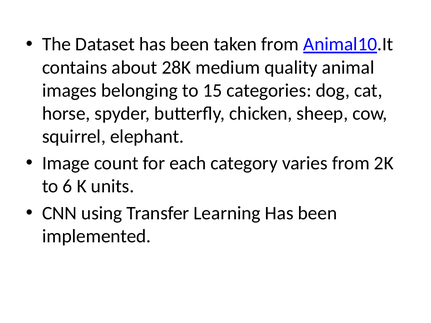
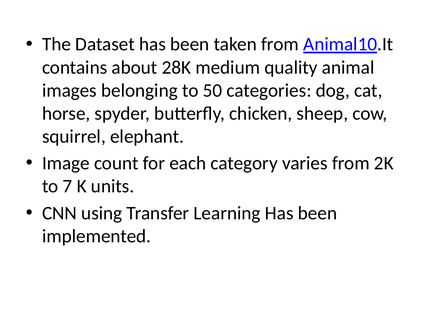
15: 15 -> 50 (213, 91)
6: 6 -> 7 (67, 186)
